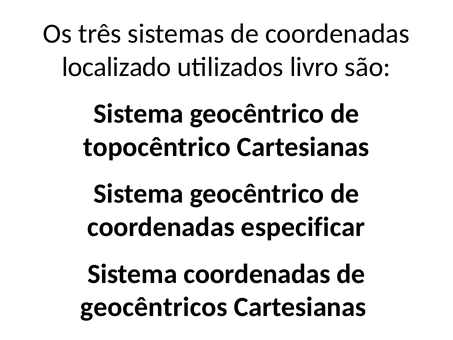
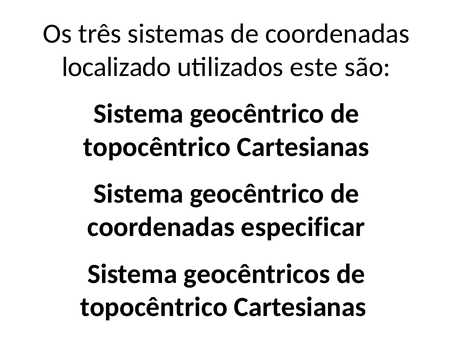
livro: livro -> este (314, 67)
Sistema coordenadas: coordenadas -> geocêntricos (257, 274)
geocêntricos: geocêntricos -> topocêntrico (154, 307)
